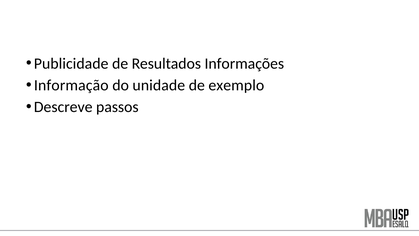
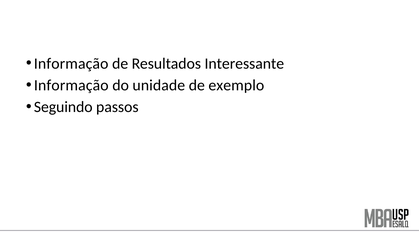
Publicidade: Publicidade -> Informação (71, 63)
Informações: Informações -> Interessante (244, 63)
Descreve: Descreve -> Seguindo (63, 107)
